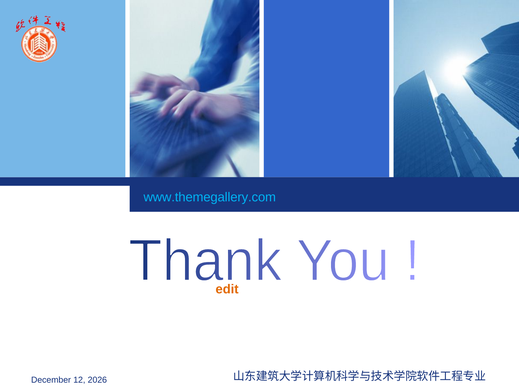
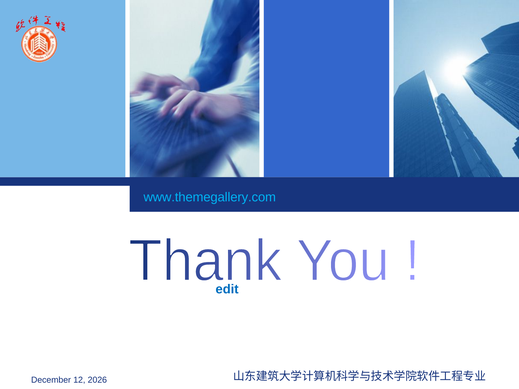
edit colour: orange -> blue (227, 289)
